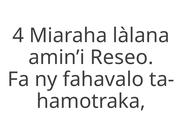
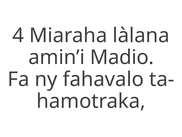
Reseo: Reseo -> Madio (122, 57)
